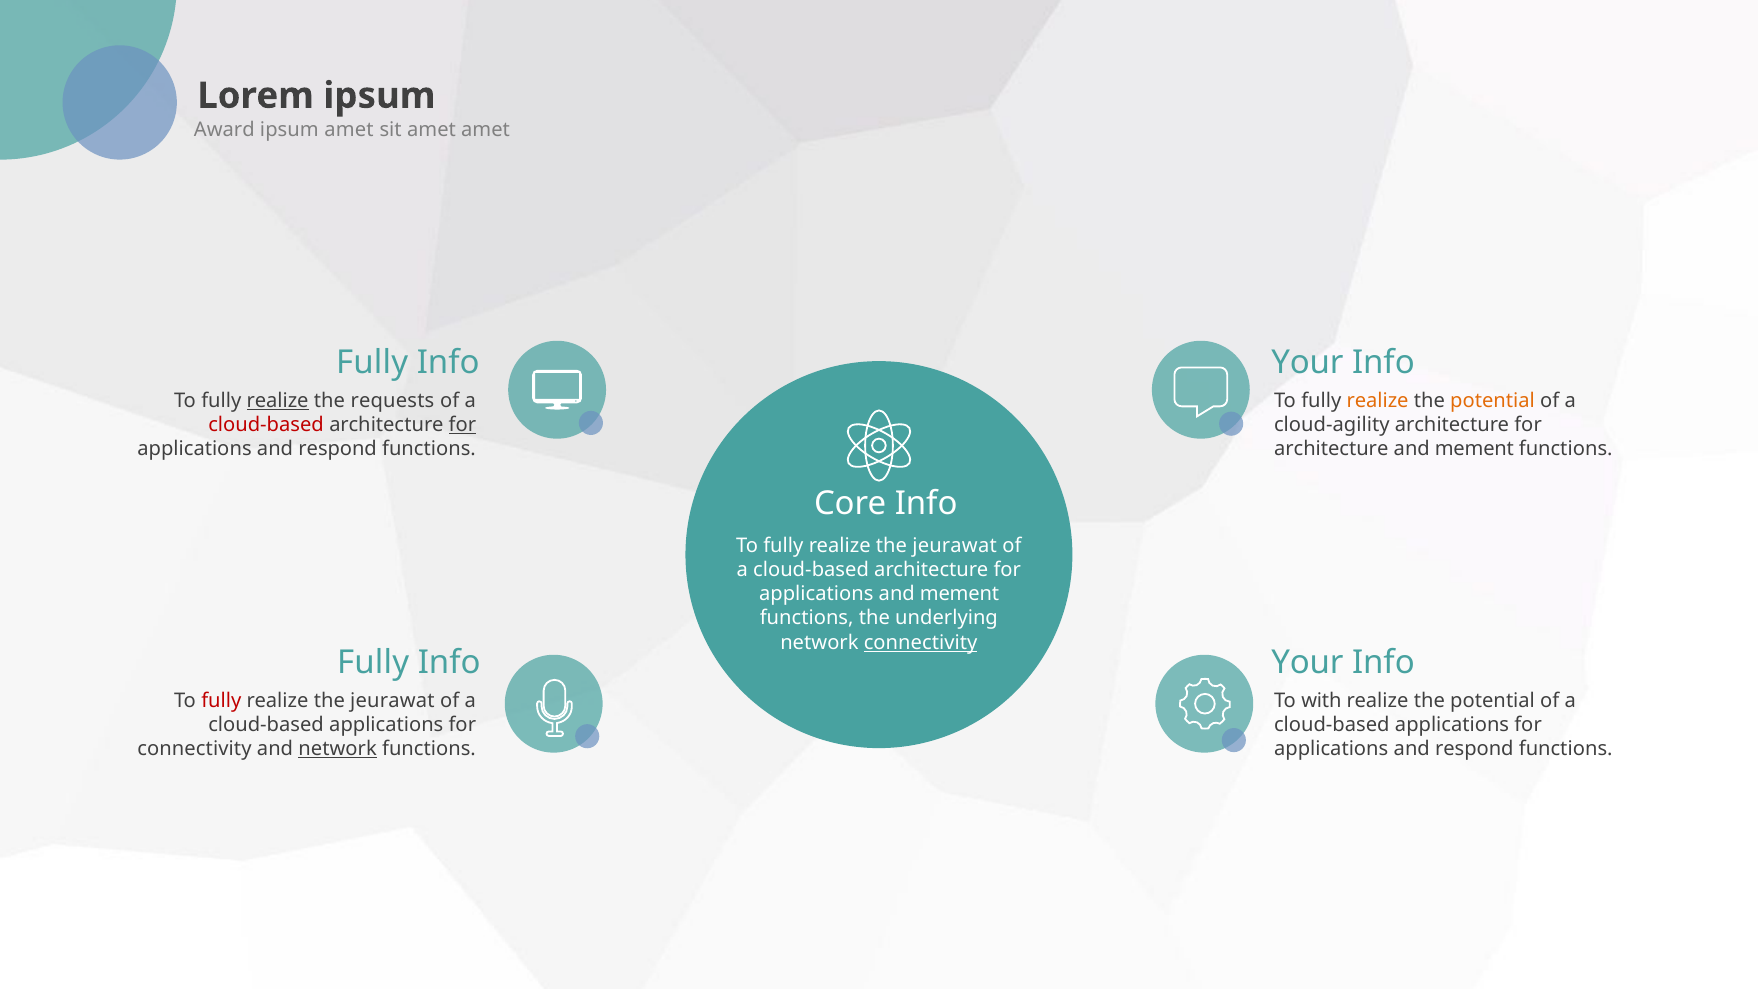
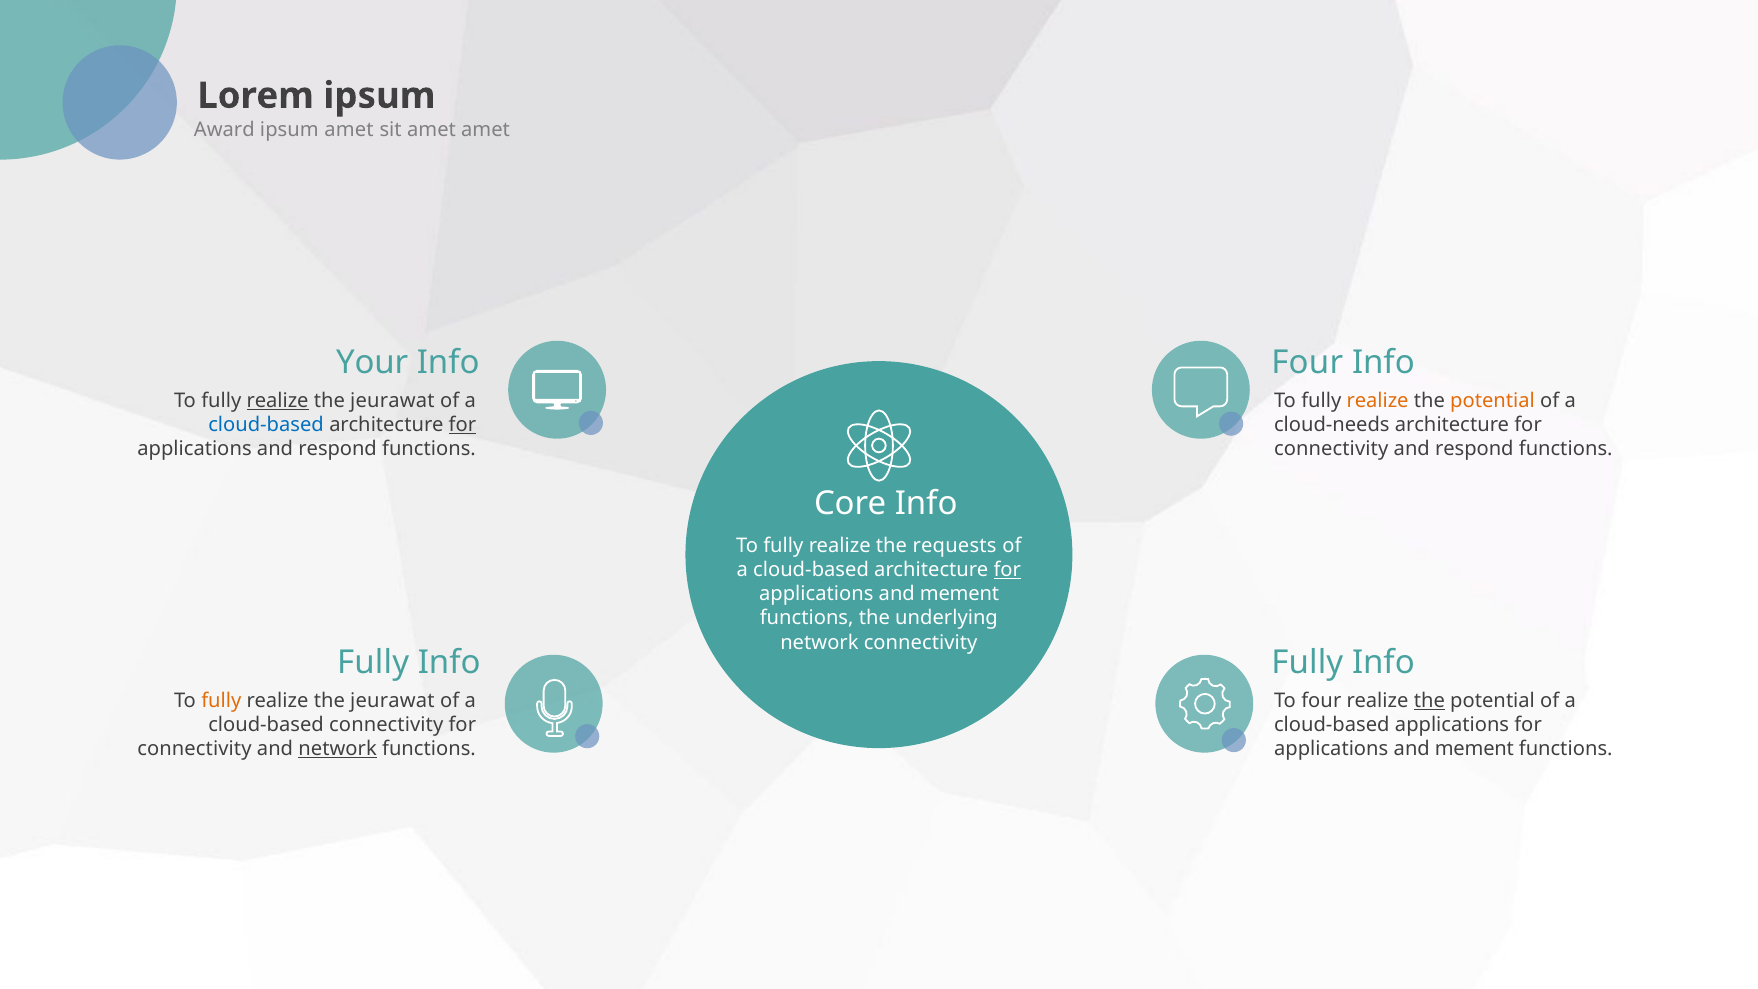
Fully: Fully -> Your (372, 363)
Your: Your -> Four (1307, 363)
requests: requests -> jeurawat (392, 401)
cloud-based colour: red -> blue (266, 425)
cloud-agility: cloud-agility -> cloud-needs (1332, 425)
architecture: architecture -> connectivity (1331, 449)
mement: mement -> respond (1474, 449)
jeurawat: jeurawat -> requests (955, 546)
for underline: none -> present (1007, 570)
connectivity underline: present -> none (921, 642)
Your: Your -> Fully (1307, 663)
fully colour: red -> orange (221, 701)
To with: with -> four (1321, 701)
the underline: none -> present (1429, 701)
applications: applications -> connectivity (386, 725)
respond: respond -> mement (1474, 749)
